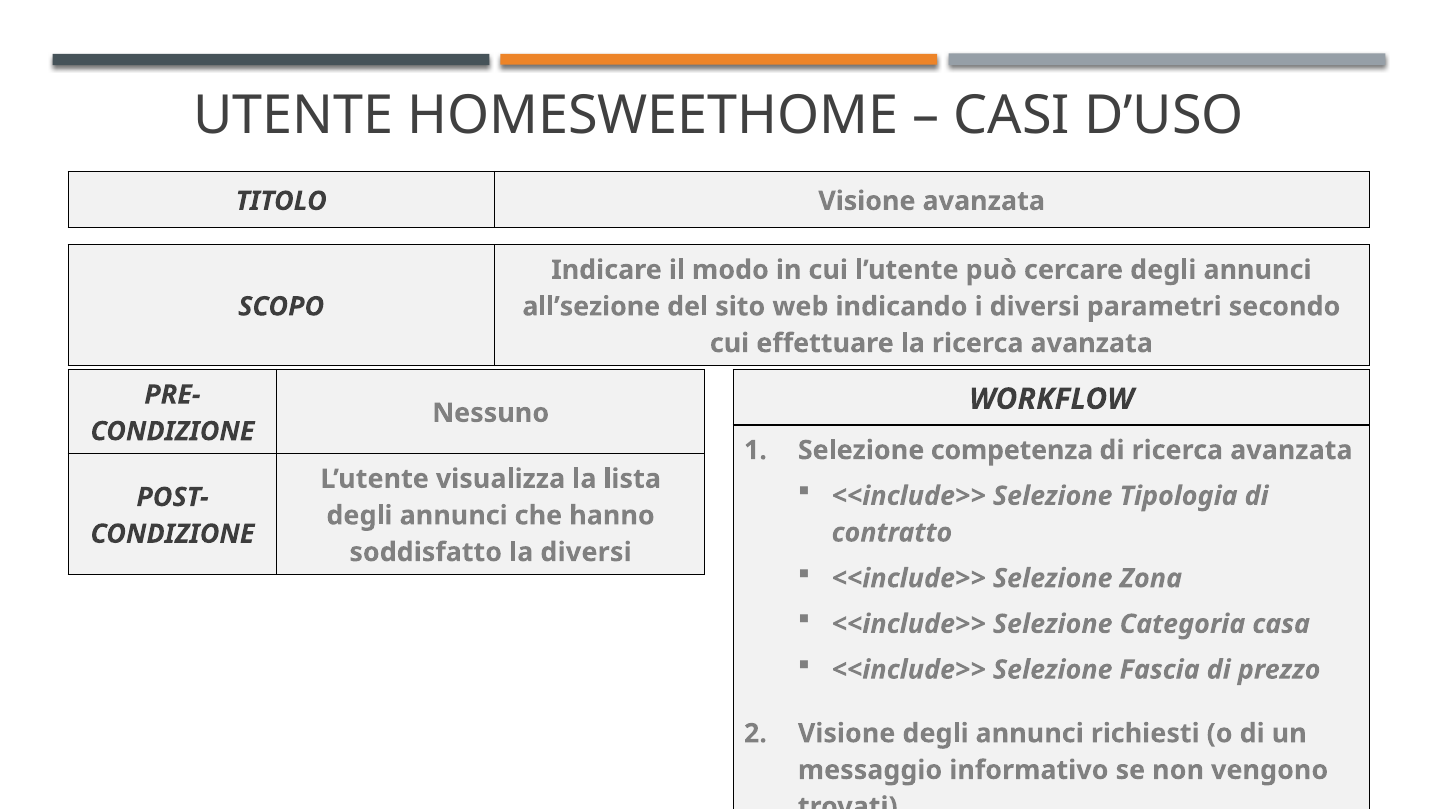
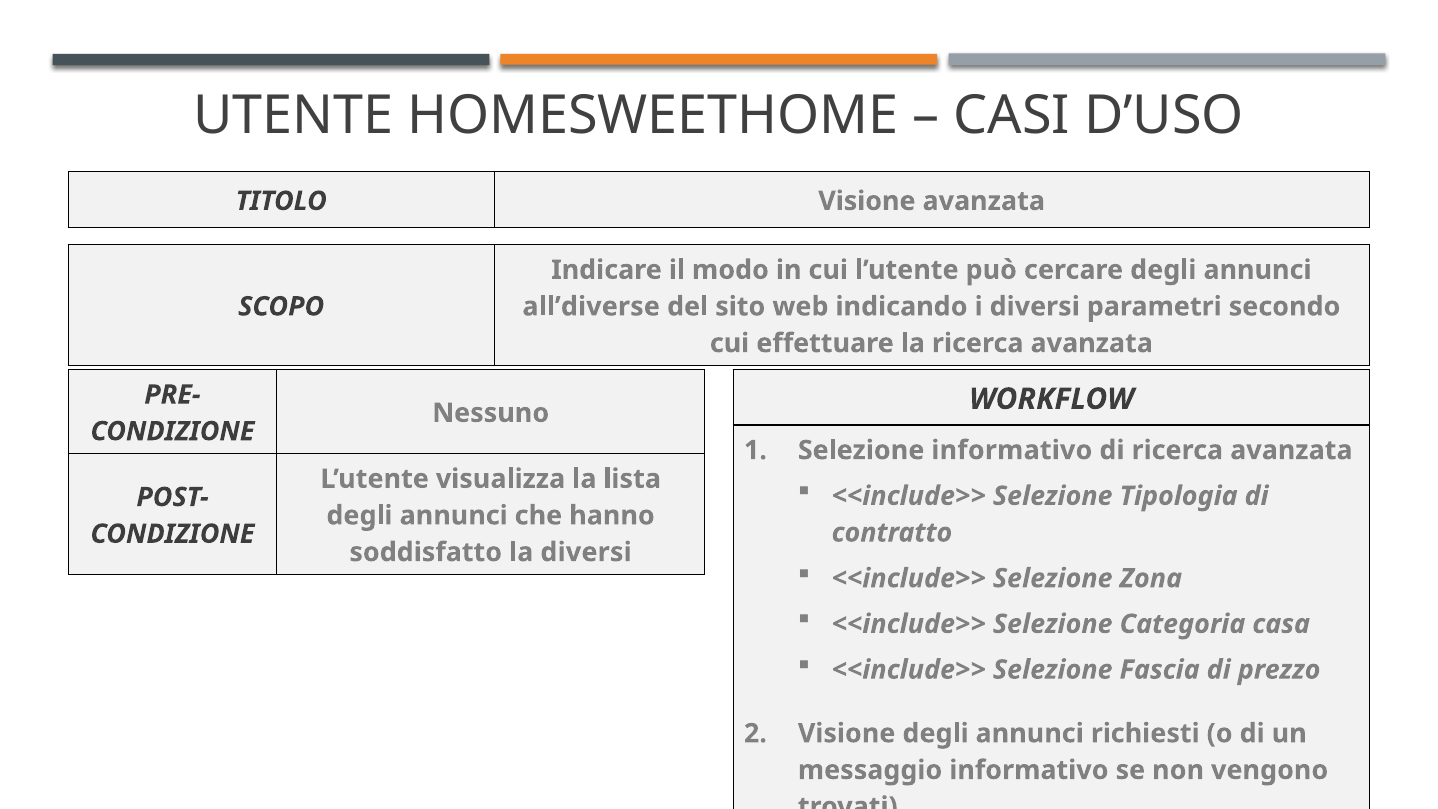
all’sezione: all’sezione -> all’diverse (591, 307)
Selezione competenza: competenza -> informativo (1012, 450)
